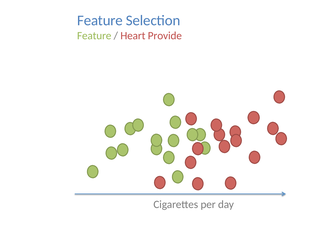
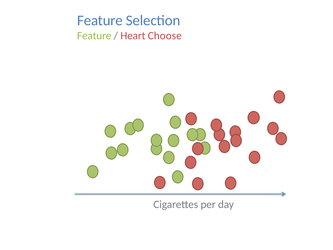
Provide: Provide -> Choose (165, 36)
